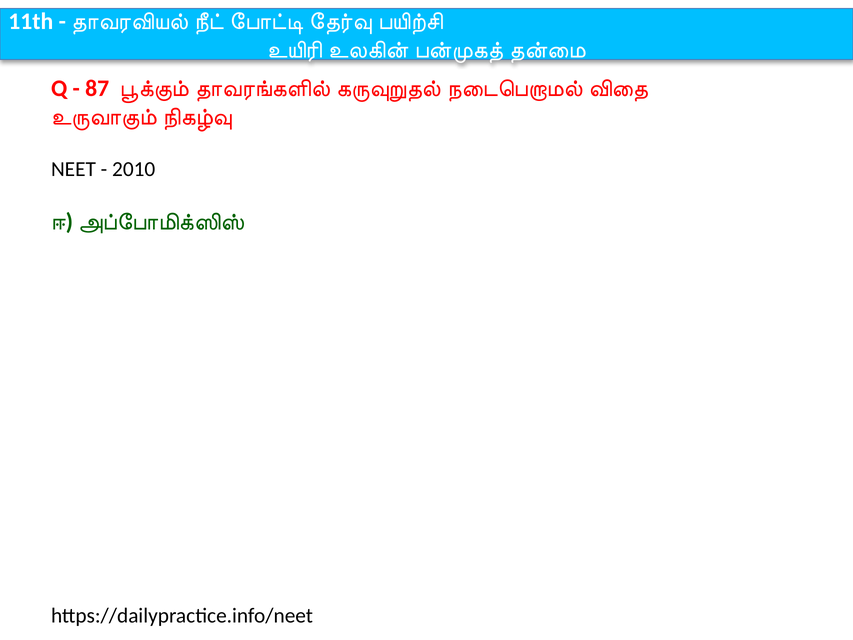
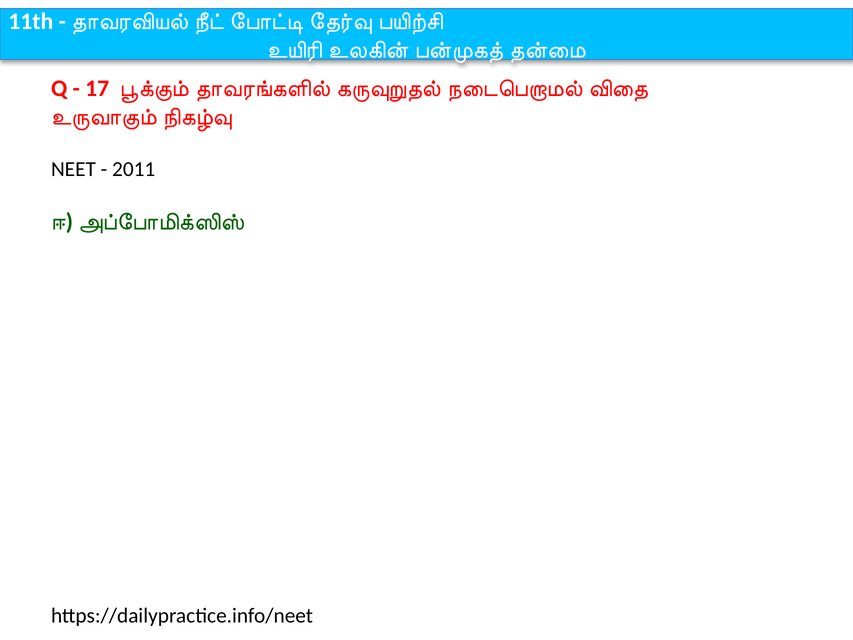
87: 87 -> 17 (97, 88)
2010: 2010 -> 2011 (134, 169)
